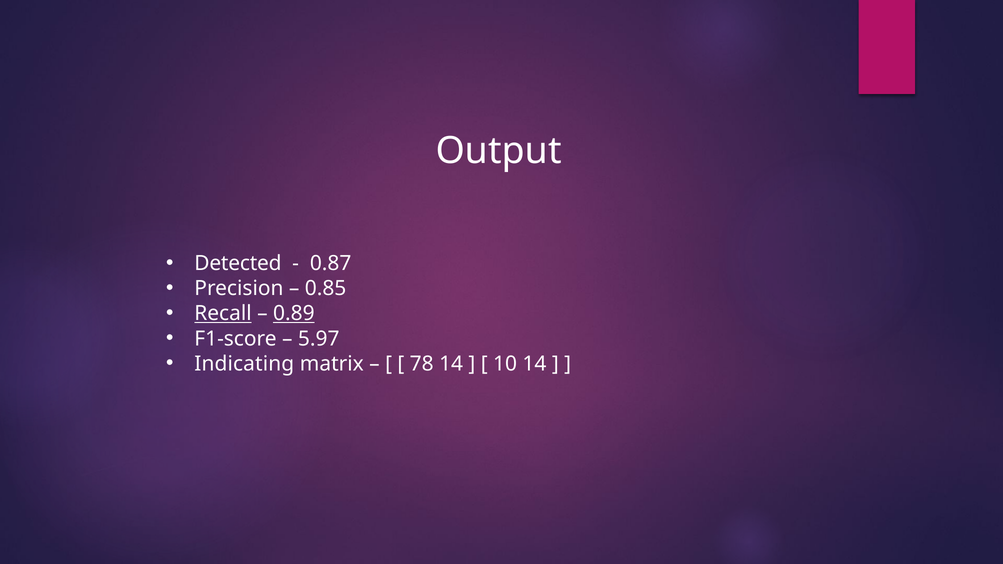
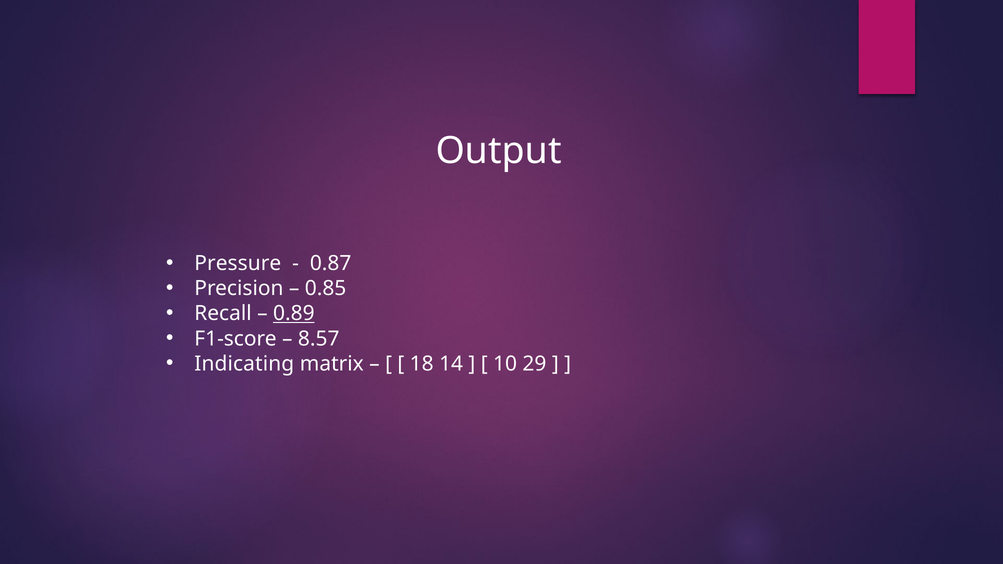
Detected: Detected -> Pressure (238, 263)
Recall underline: present -> none (223, 314)
5.97: 5.97 -> 8.57 (319, 339)
78: 78 -> 18 (422, 364)
10 14: 14 -> 29 (534, 364)
